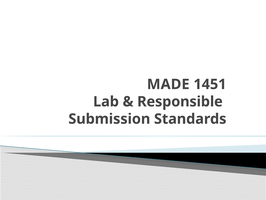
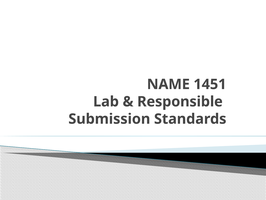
MADE: MADE -> NAME (168, 84)
